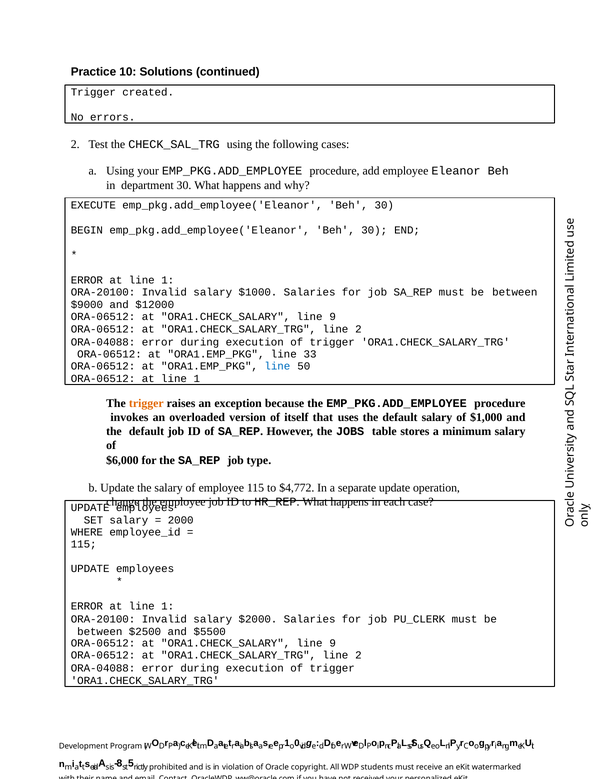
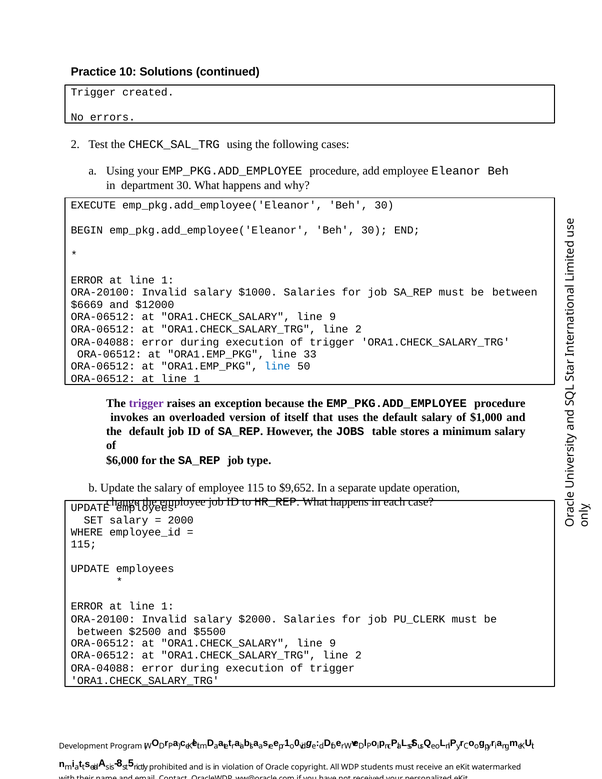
$9000: $9000 -> $6669 (87, 305)
trigger colour: orange -> purple (146, 403)
$4,772: $4,772 -> $9,652 (297, 488)
